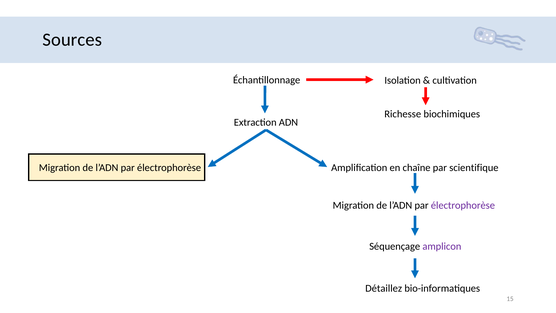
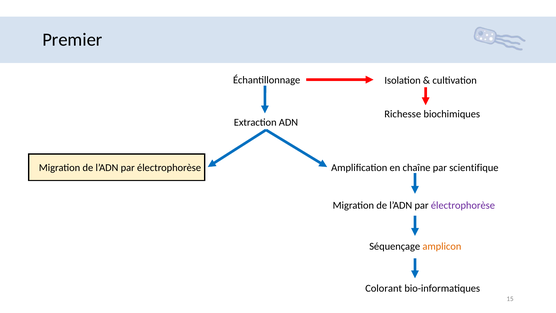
Sources: Sources -> Premier (72, 40)
amplicon colour: purple -> orange (442, 246)
Détaillez: Détaillez -> Colorant (384, 288)
